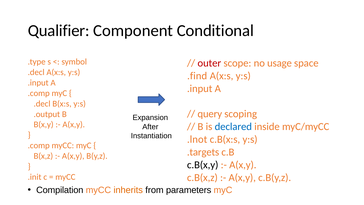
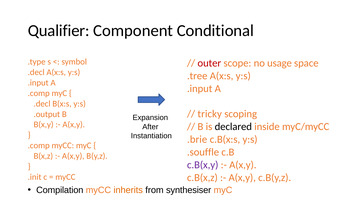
.find: .find -> .tree (197, 76)
query: query -> tricky (210, 114)
declared colour: blue -> black (233, 127)
.lnot: .lnot -> .brie (197, 139)
.targets: .targets -> .souffle (203, 152)
c.B(x,y colour: black -> purple (203, 165)
parameters: parameters -> synthesiser (189, 190)
